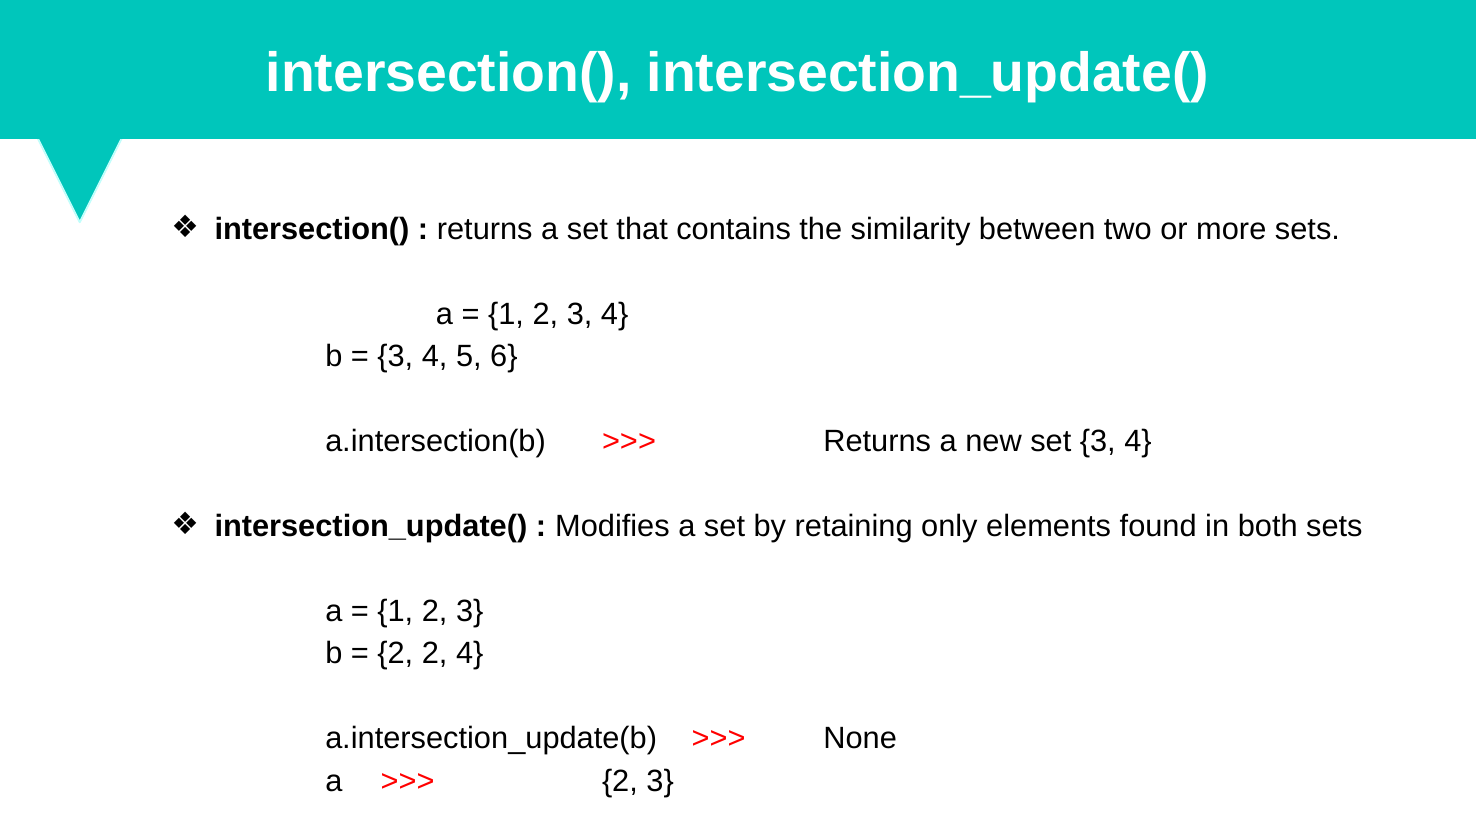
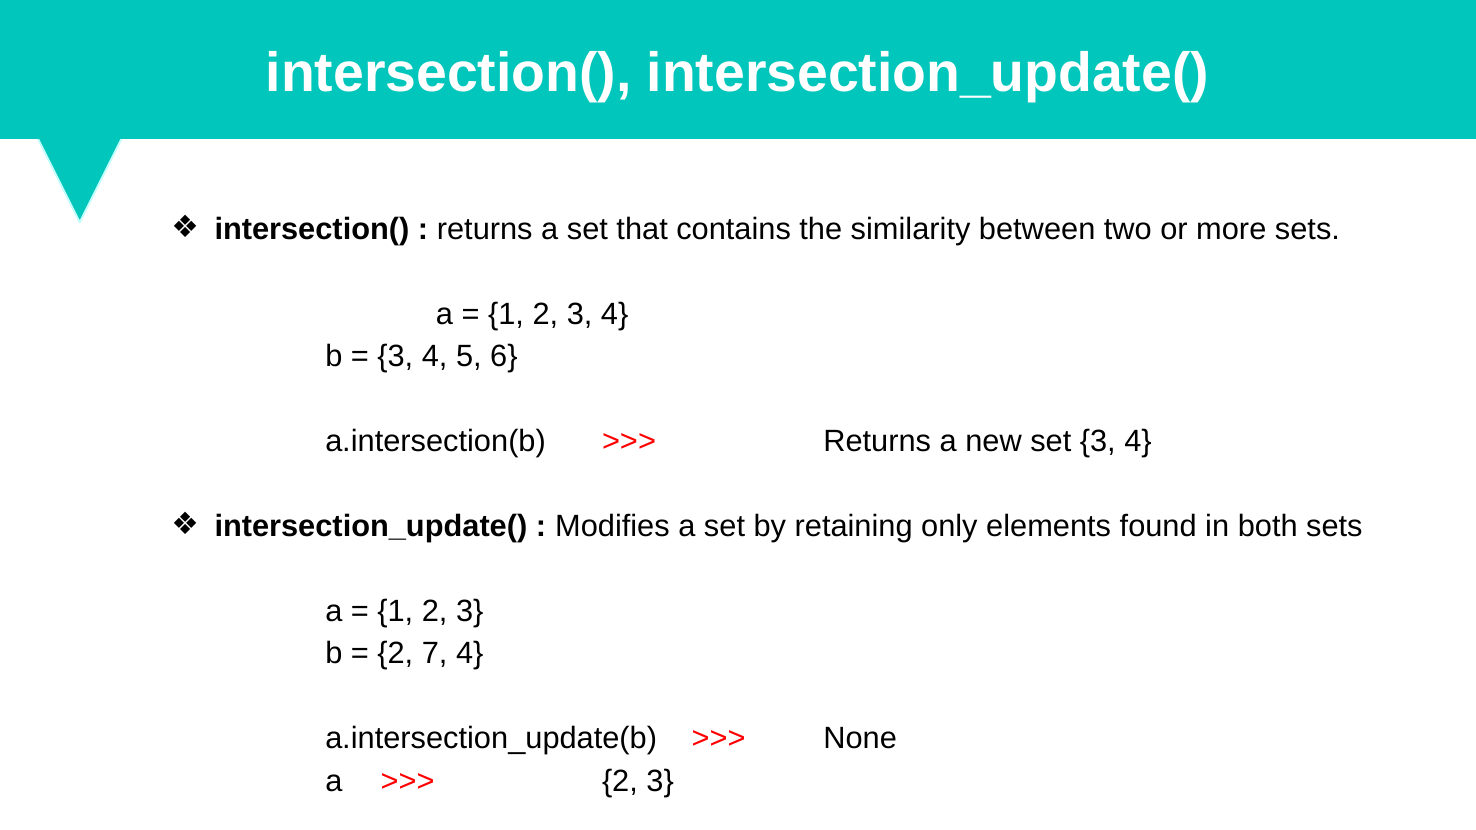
2 2: 2 -> 7 (435, 654)
